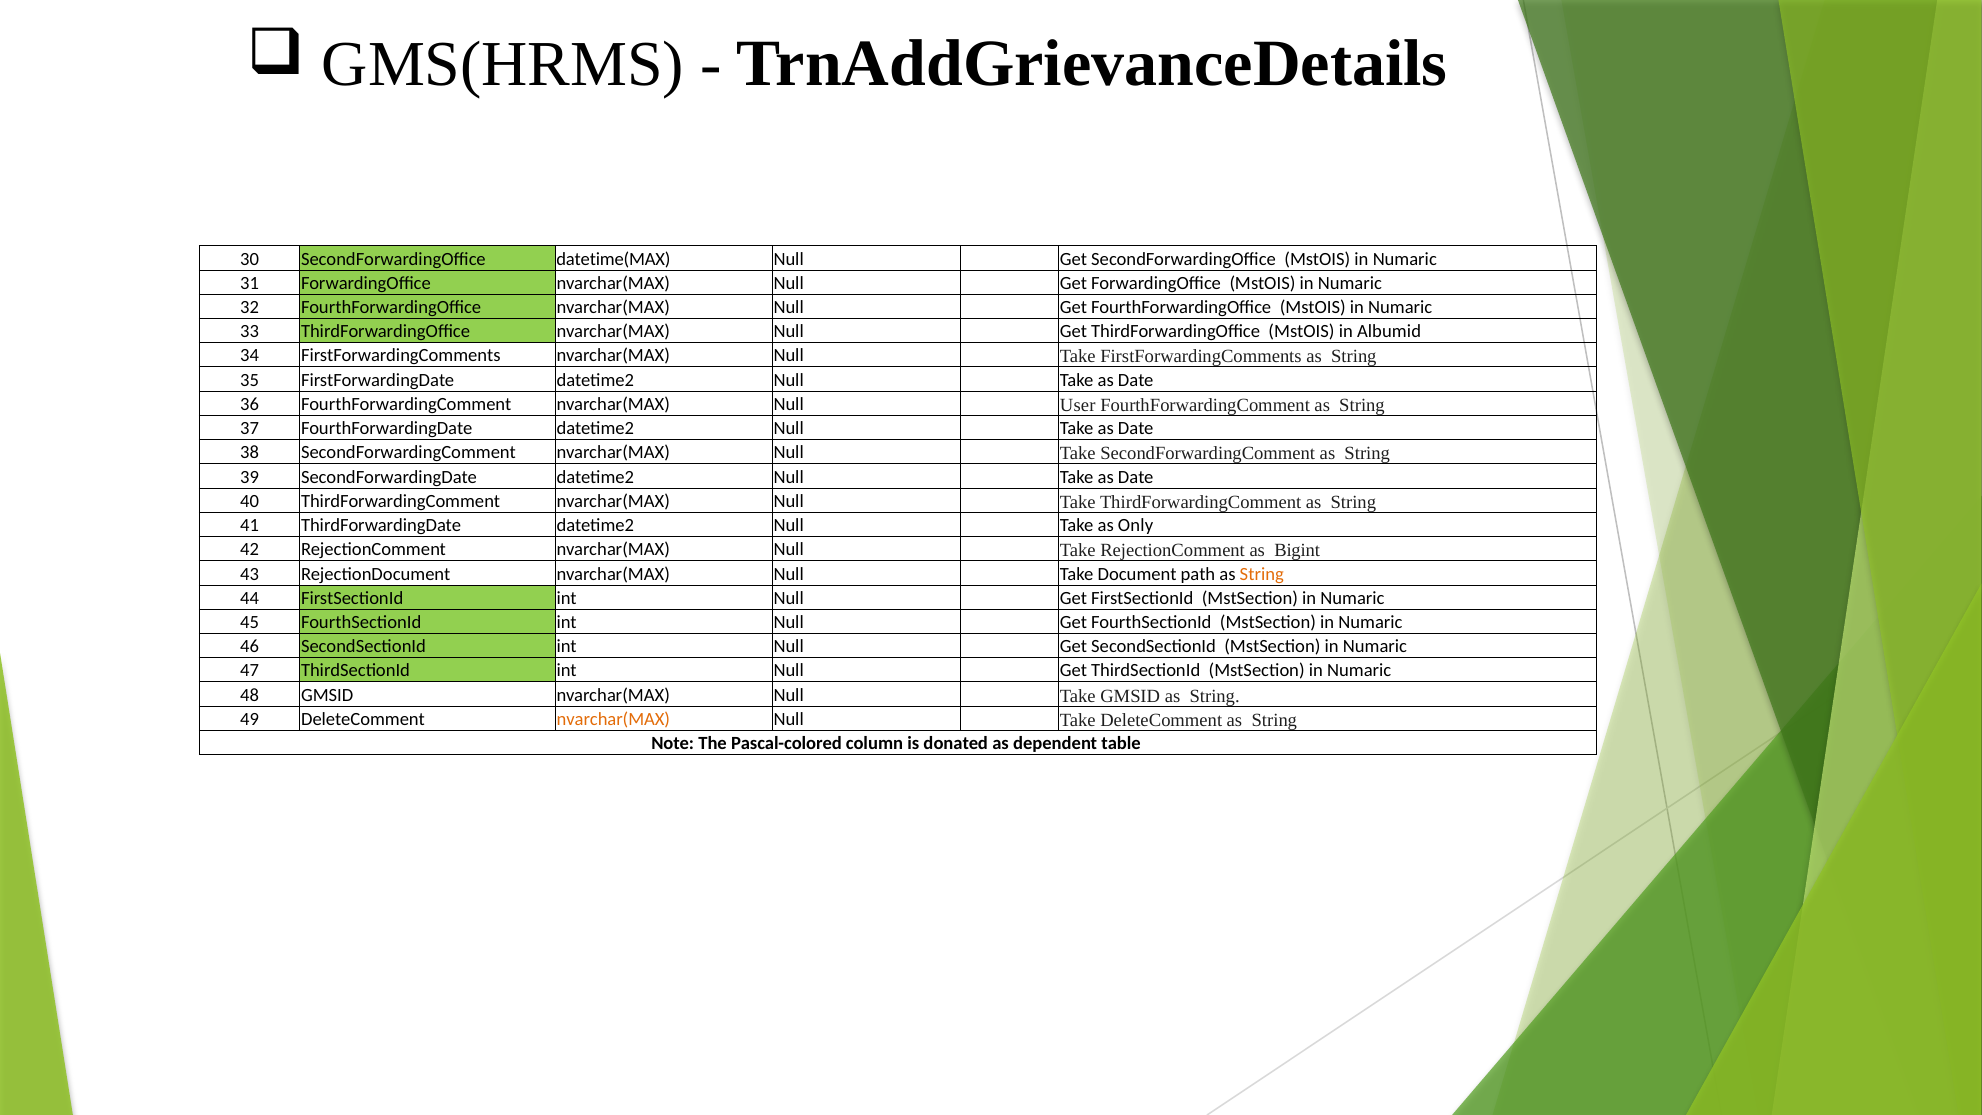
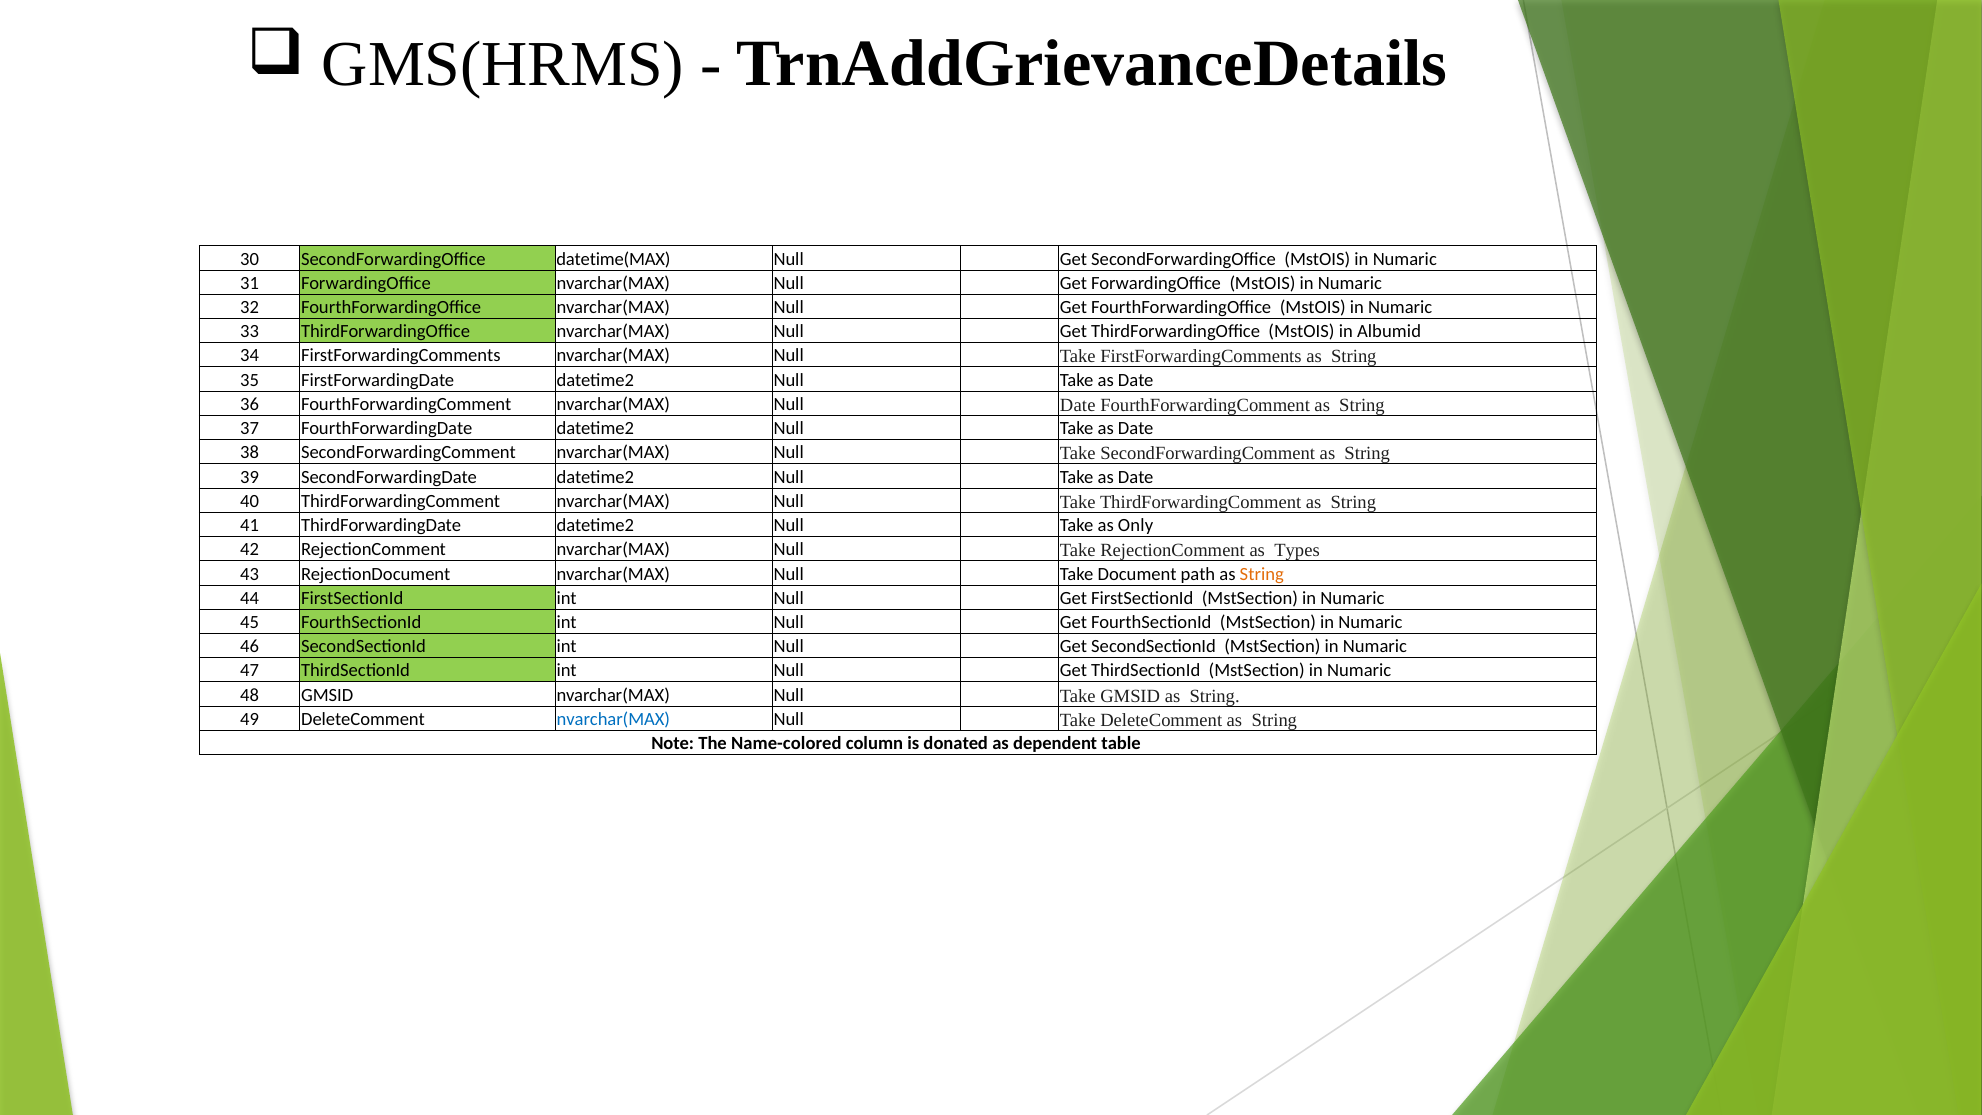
Null User: User -> Date (1078, 405)
Bigint: Bigint -> Types (1297, 551)
nvarchar(MAX colour: orange -> blue (613, 719)
Pascal-colored: Pascal-colored -> Name-colored (786, 743)
